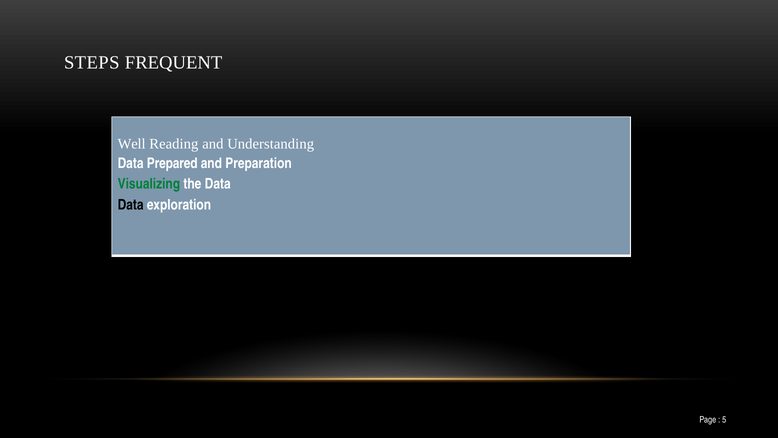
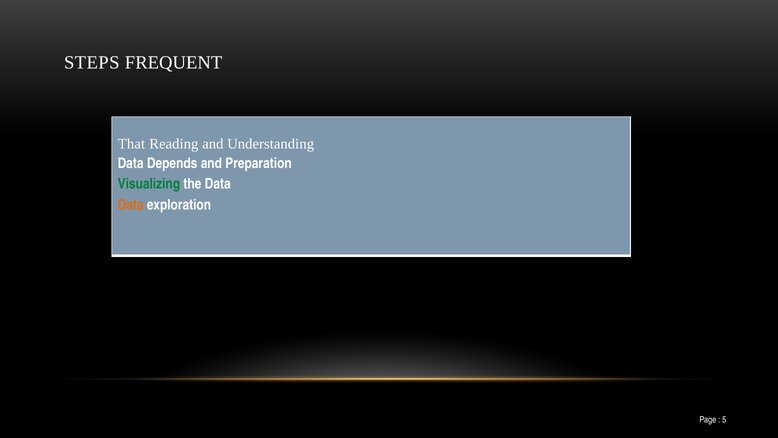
Well: Well -> That (131, 144)
Prepared: Prepared -> Depends (172, 163)
Data colour: black -> orange (131, 205)
